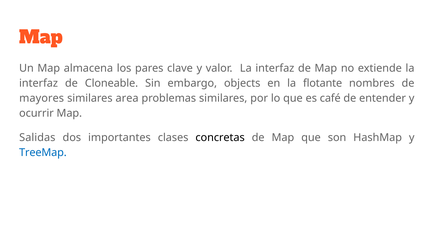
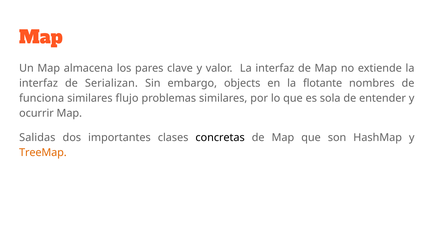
Cloneable: Cloneable -> Serializan (111, 83)
mayores: mayores -> funciona (42, 98)
area: area -> flujo (127, 98)
café: café -> sola (330, 98)
TreeMap colour: blue -> orange (43, 153)
